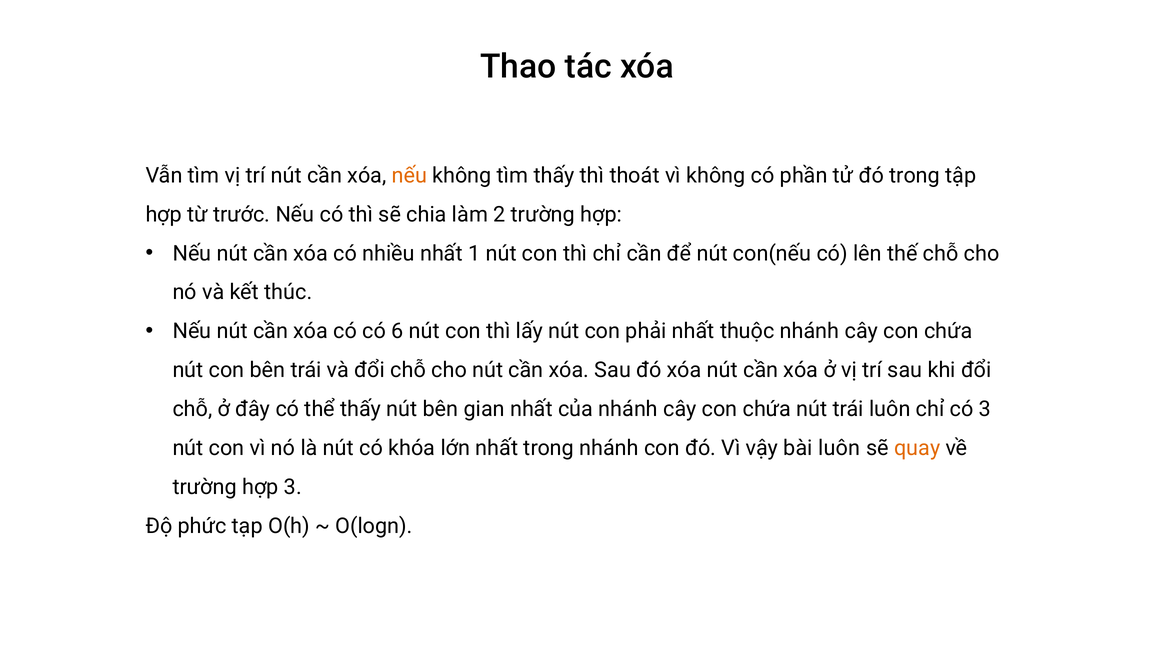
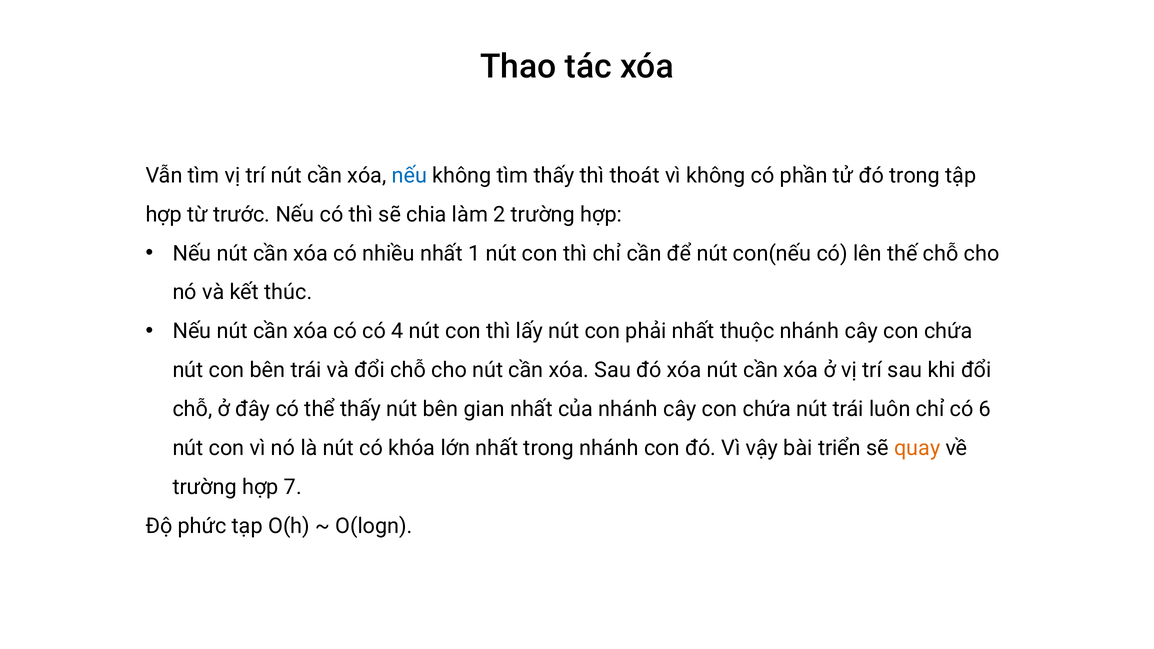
nếu colour: orange -> blue (409, 176)
6: 6 -> 4 (398, 331)
có 3: 3 -> 6 (985, 409)
bài luôn: luôn -> triển (839, 448)
hợp 3: 3 -> 7 (293, 487)
